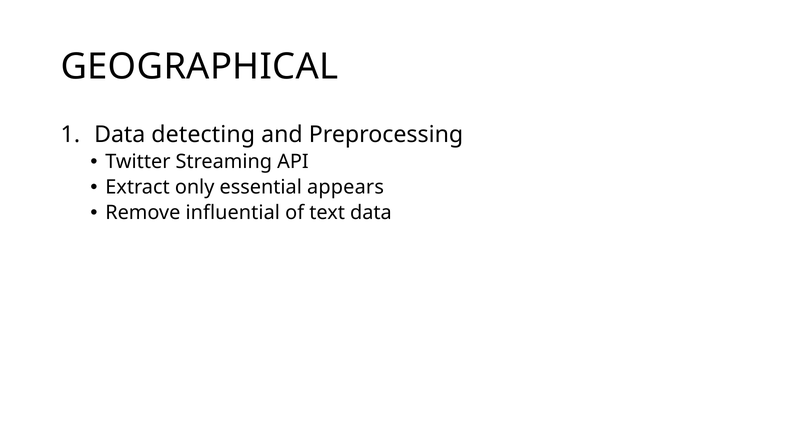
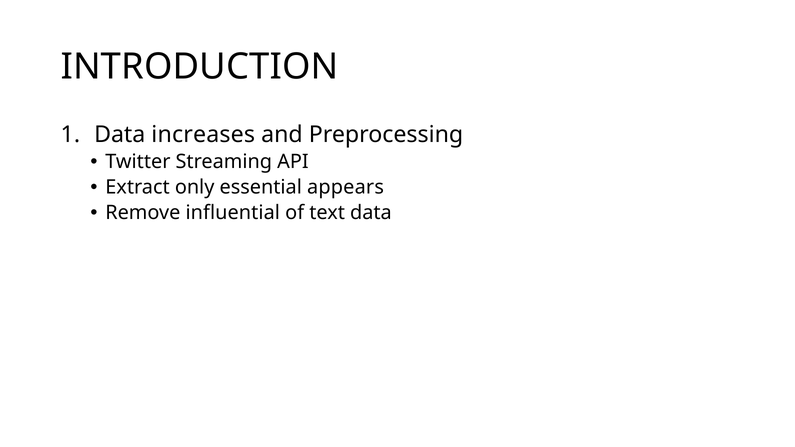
GEOGRAPHICAL: GEOGRAPHICAL -> INTRODUCTION (200, 67)
detecting: detecting -> increases (203, 134)
